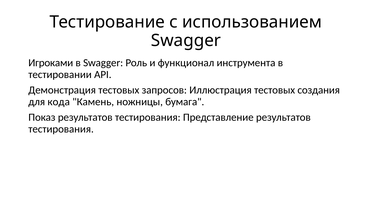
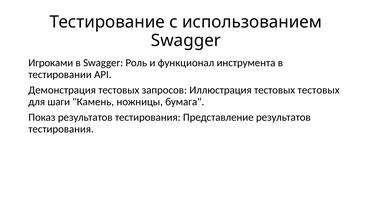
тестовых создания: создания -> тестовых (319, 90)
кода: кода -> шаги (59, 102)
